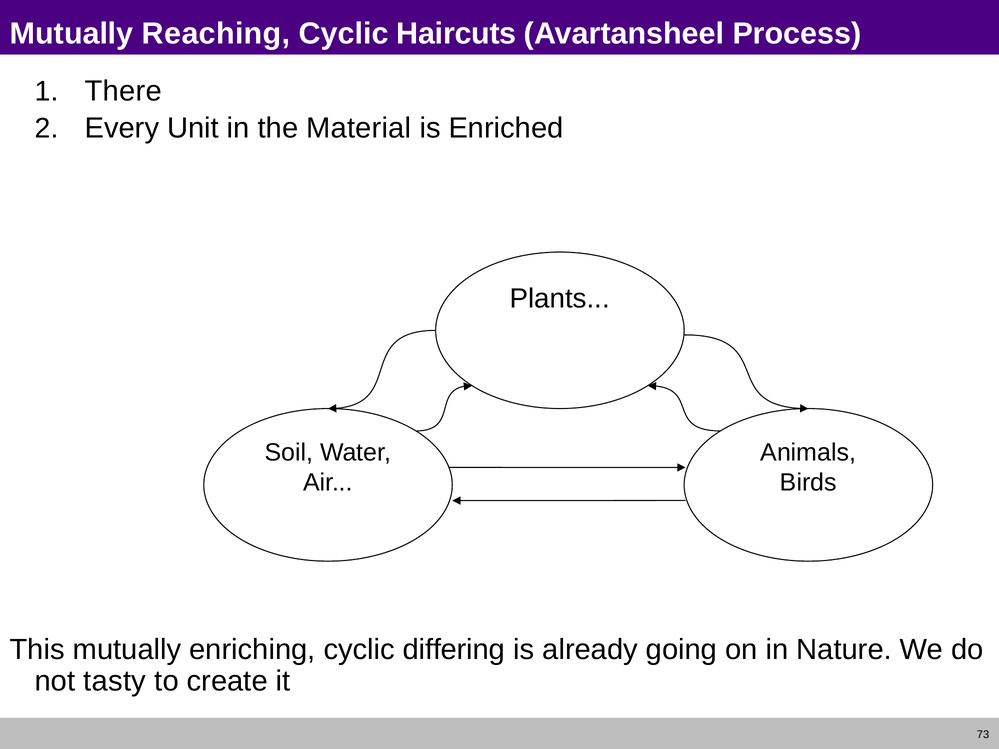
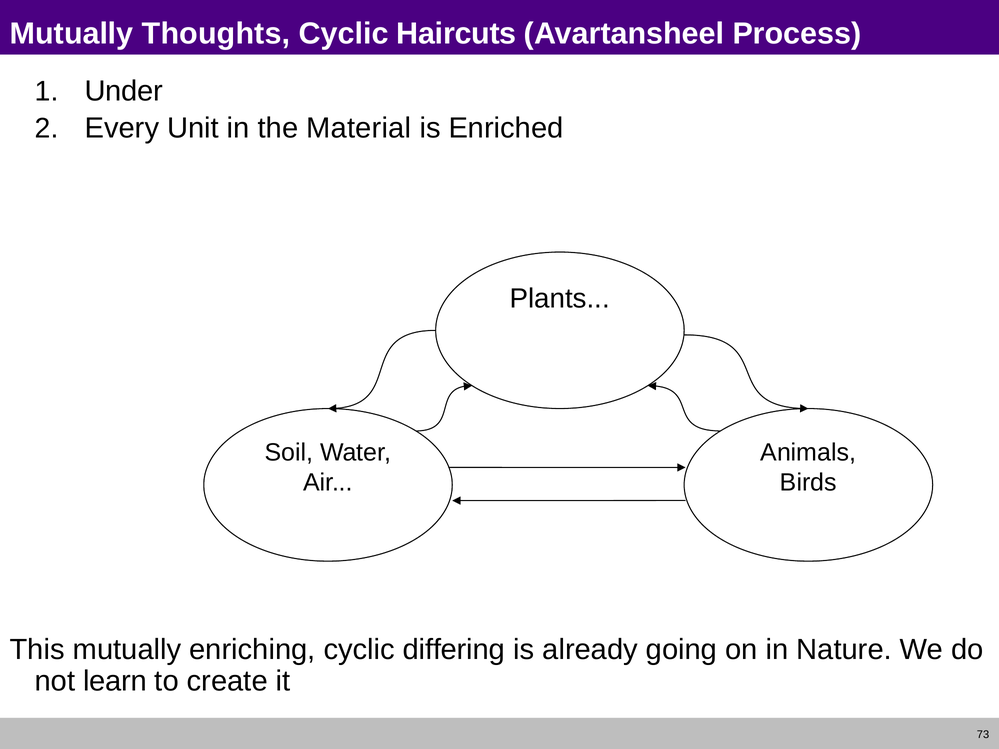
Reaching: Reaching -> Thoughts (216, 34)
There: There -> Under (124, 91)
tasty: tasty -> learn (115, 682)
